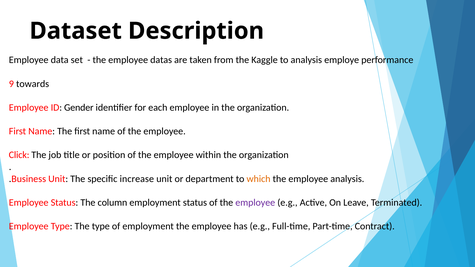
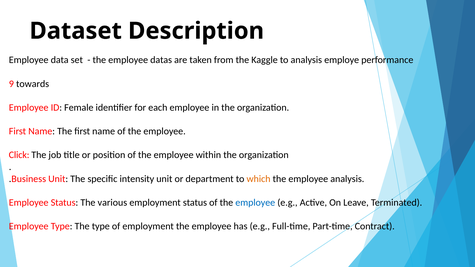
Gender: Gender -> Female (79, 108)
increase: increase -> intensity (137, 179)
column: column -> various (112, 203)
employee colour: purple -> blue (255, 203)
